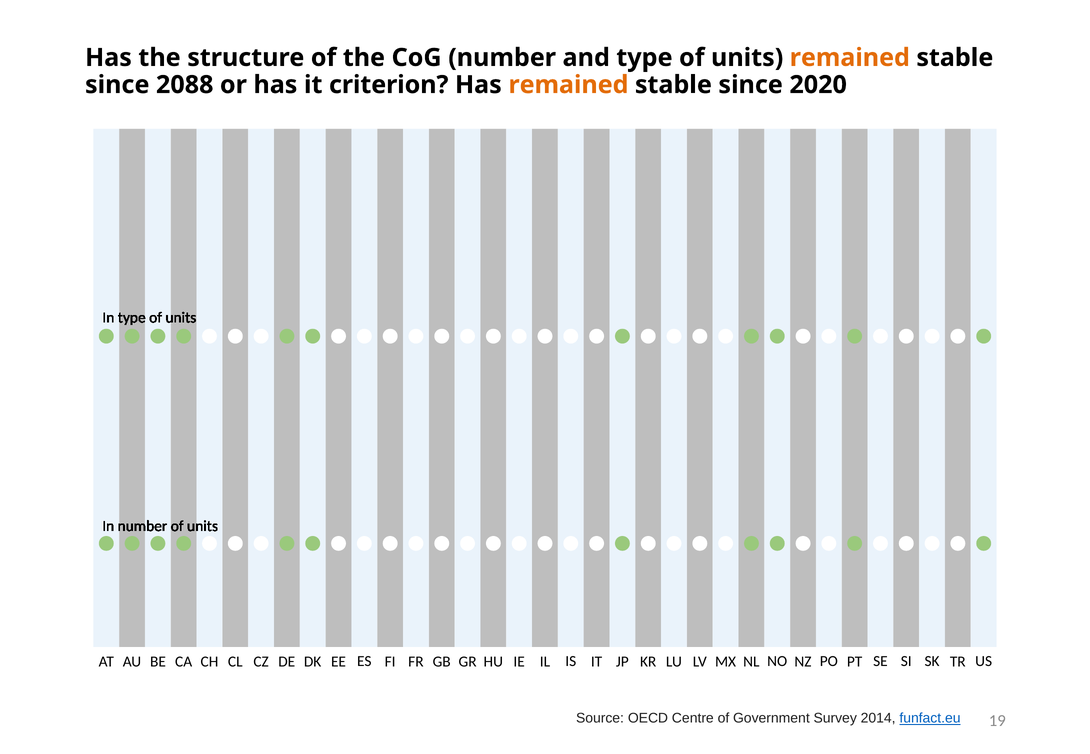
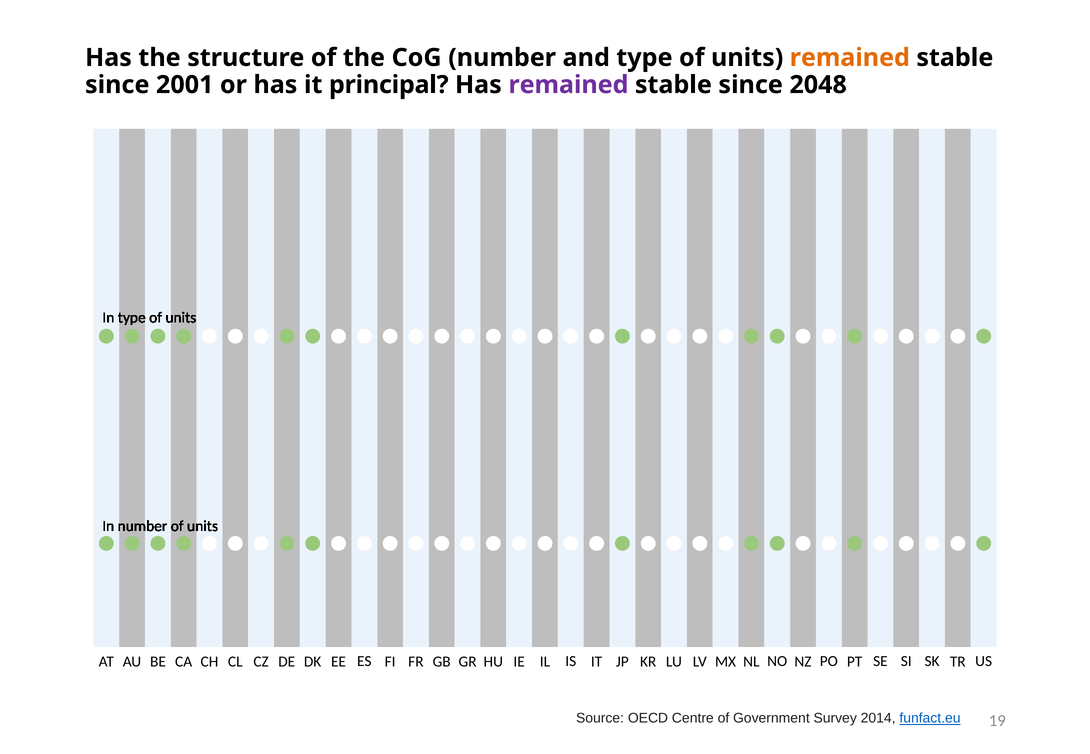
2088: 2088 -> 2001 (185, 85)
criterion: criterion -> principal (389, 85)
remained colour: orange -> purple (568, 85)
2020: 2020 -> 2048 (818, 85)
